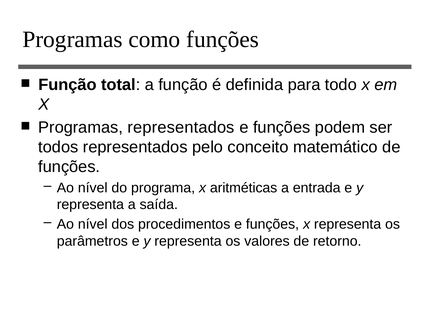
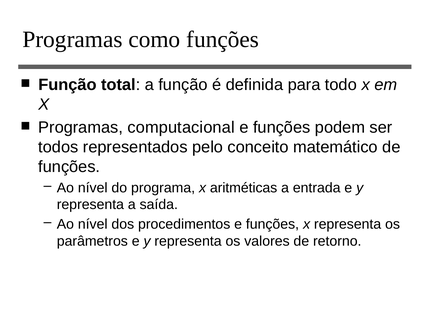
Programas representados: representados -> computacional (181, 128)
